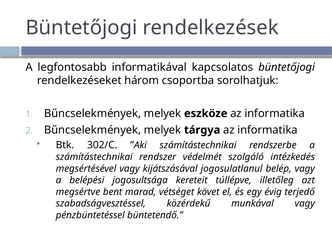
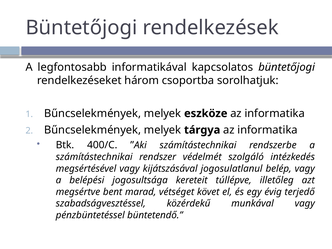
302/C: 302/C -> 400/C (102, 145)
